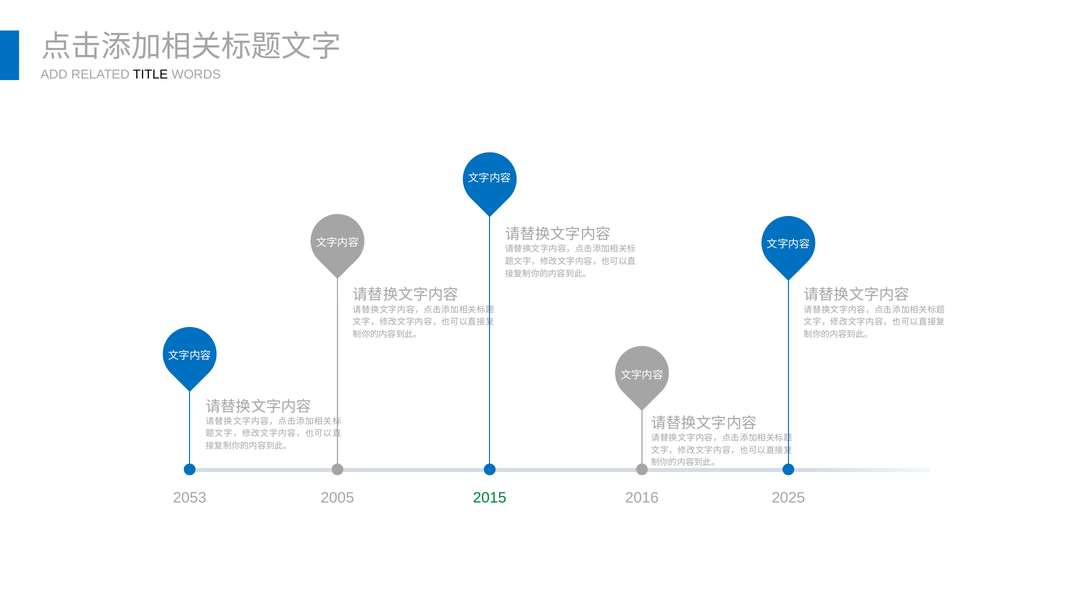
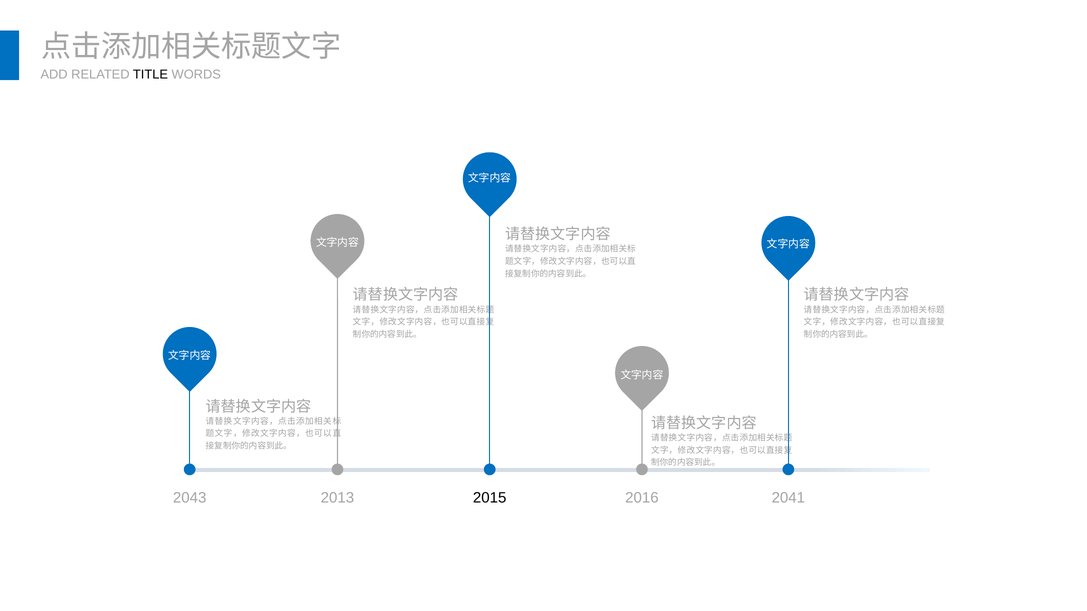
2053: 2053 -> 2043 (190, 498)
2005: 2005 -> 2013 (337, 498)
2015 colour: green -> black (490, 498)
2025: 2025 -> 2041 (788, 498)
